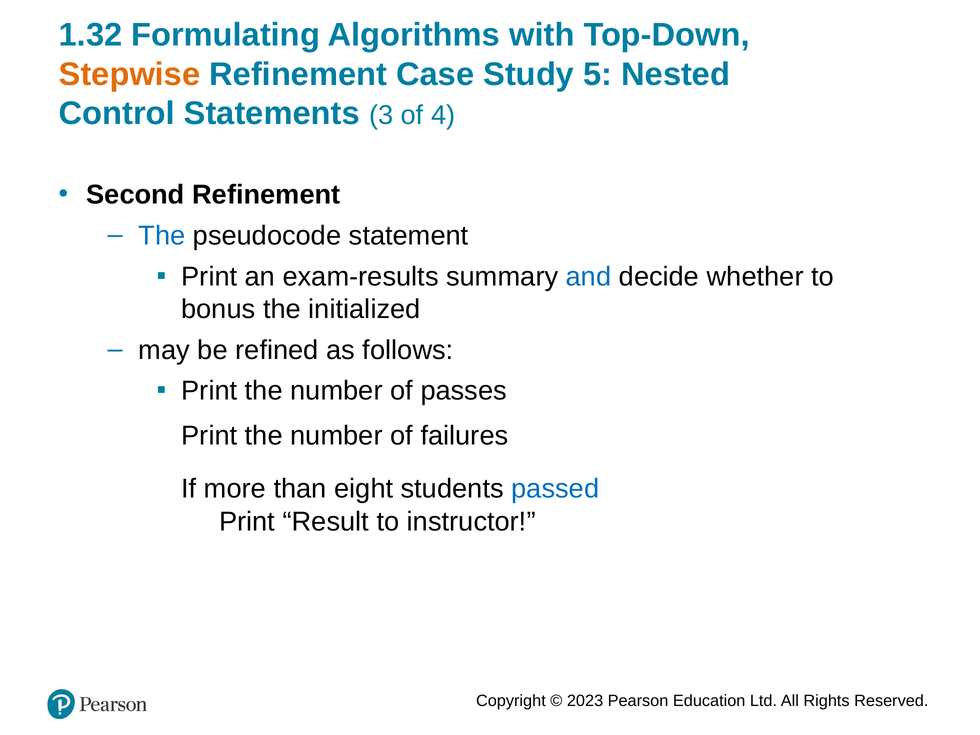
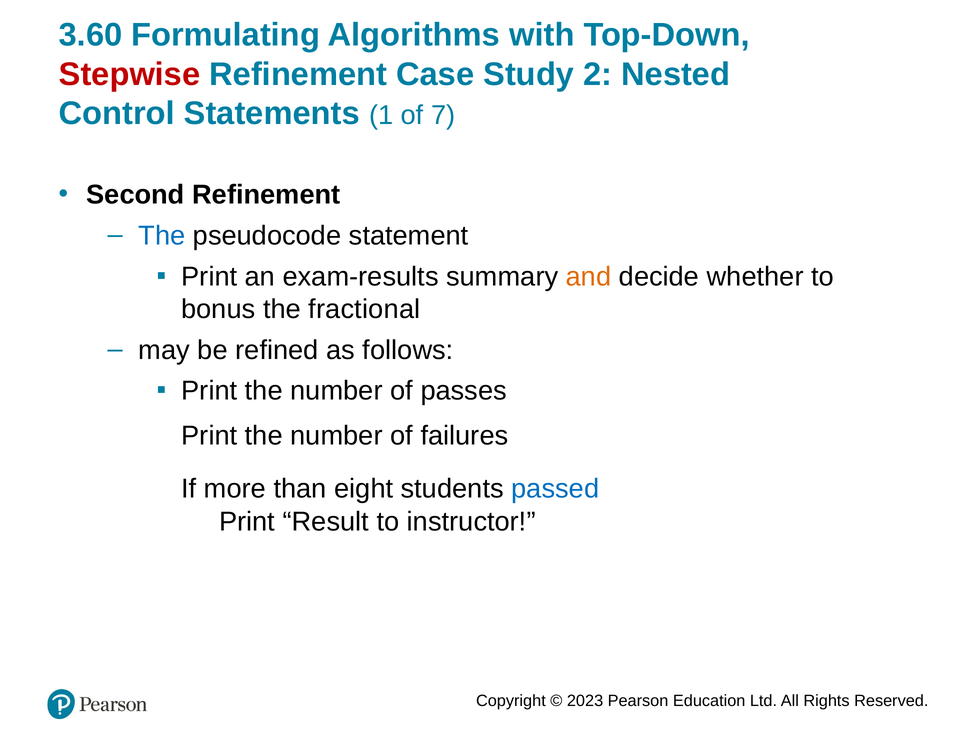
1.32: 1.32 -> 3.60 (91, 35)
Stepwise colour: orange -> red (130, 74)
5: 5 -> 2 (598, 74)
3: 3 -> 1 (381, 115)
4: 4 -> 7 (443, 115)
and colour: blue -> orange (589, 277)
initialized: initialized -> fractional (364, 309)
